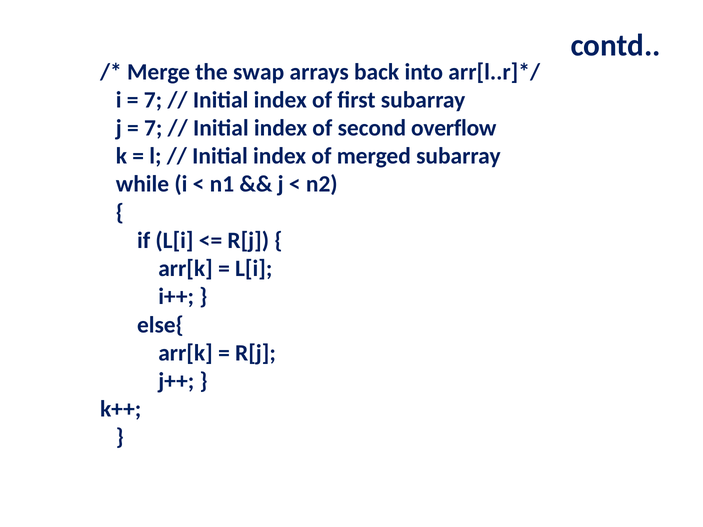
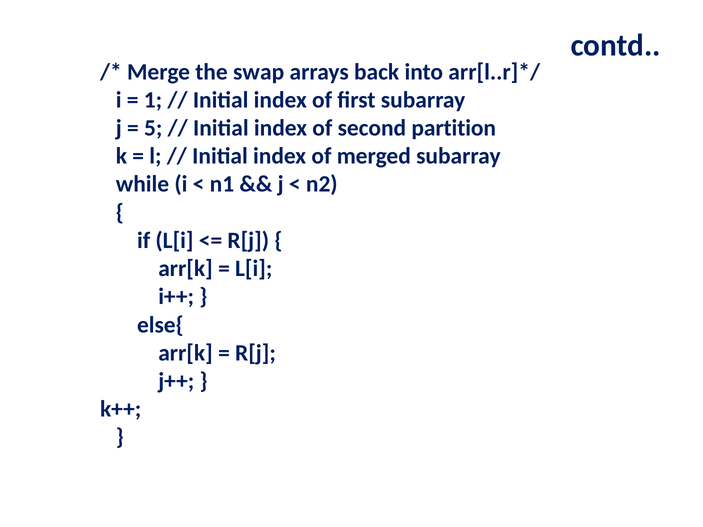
7: 7 -> 1 (153, 100)
7: 7 -> 5 (153, 128)
overflow: overflow -> partition (454, 128)
